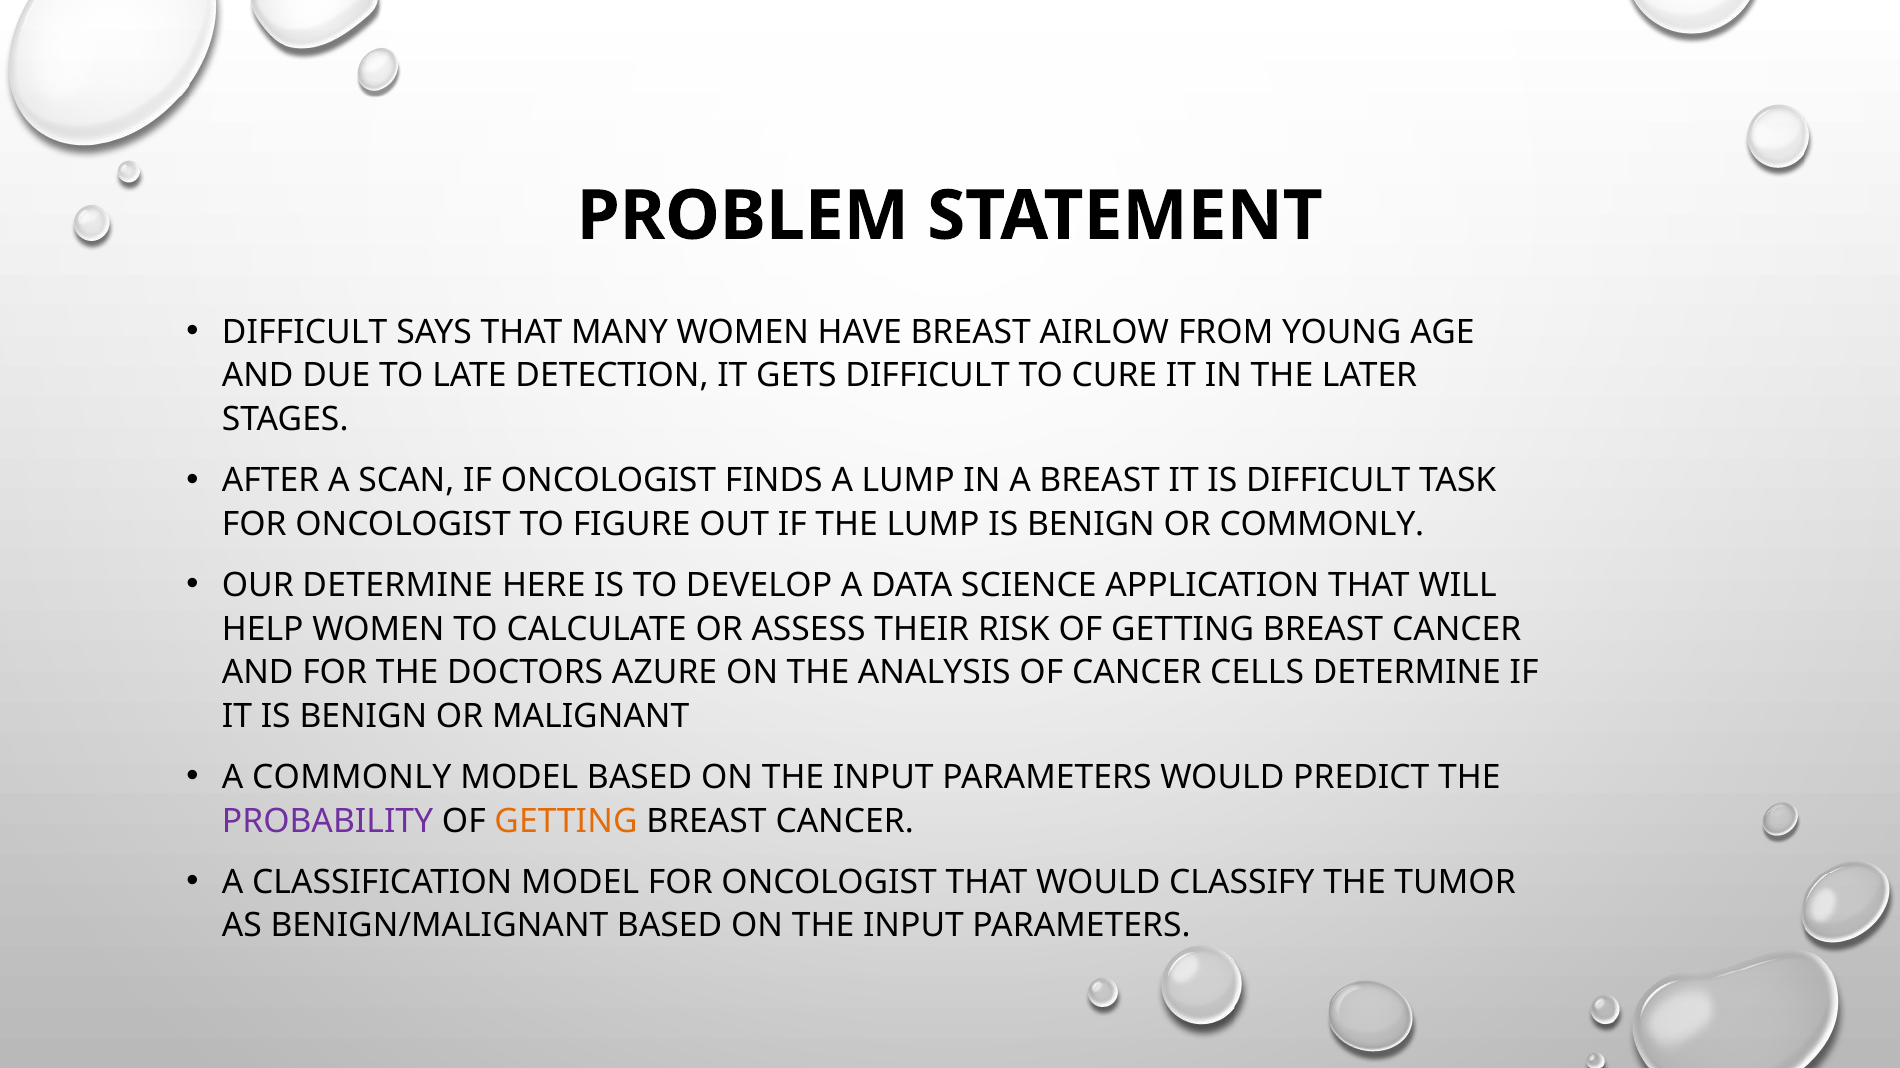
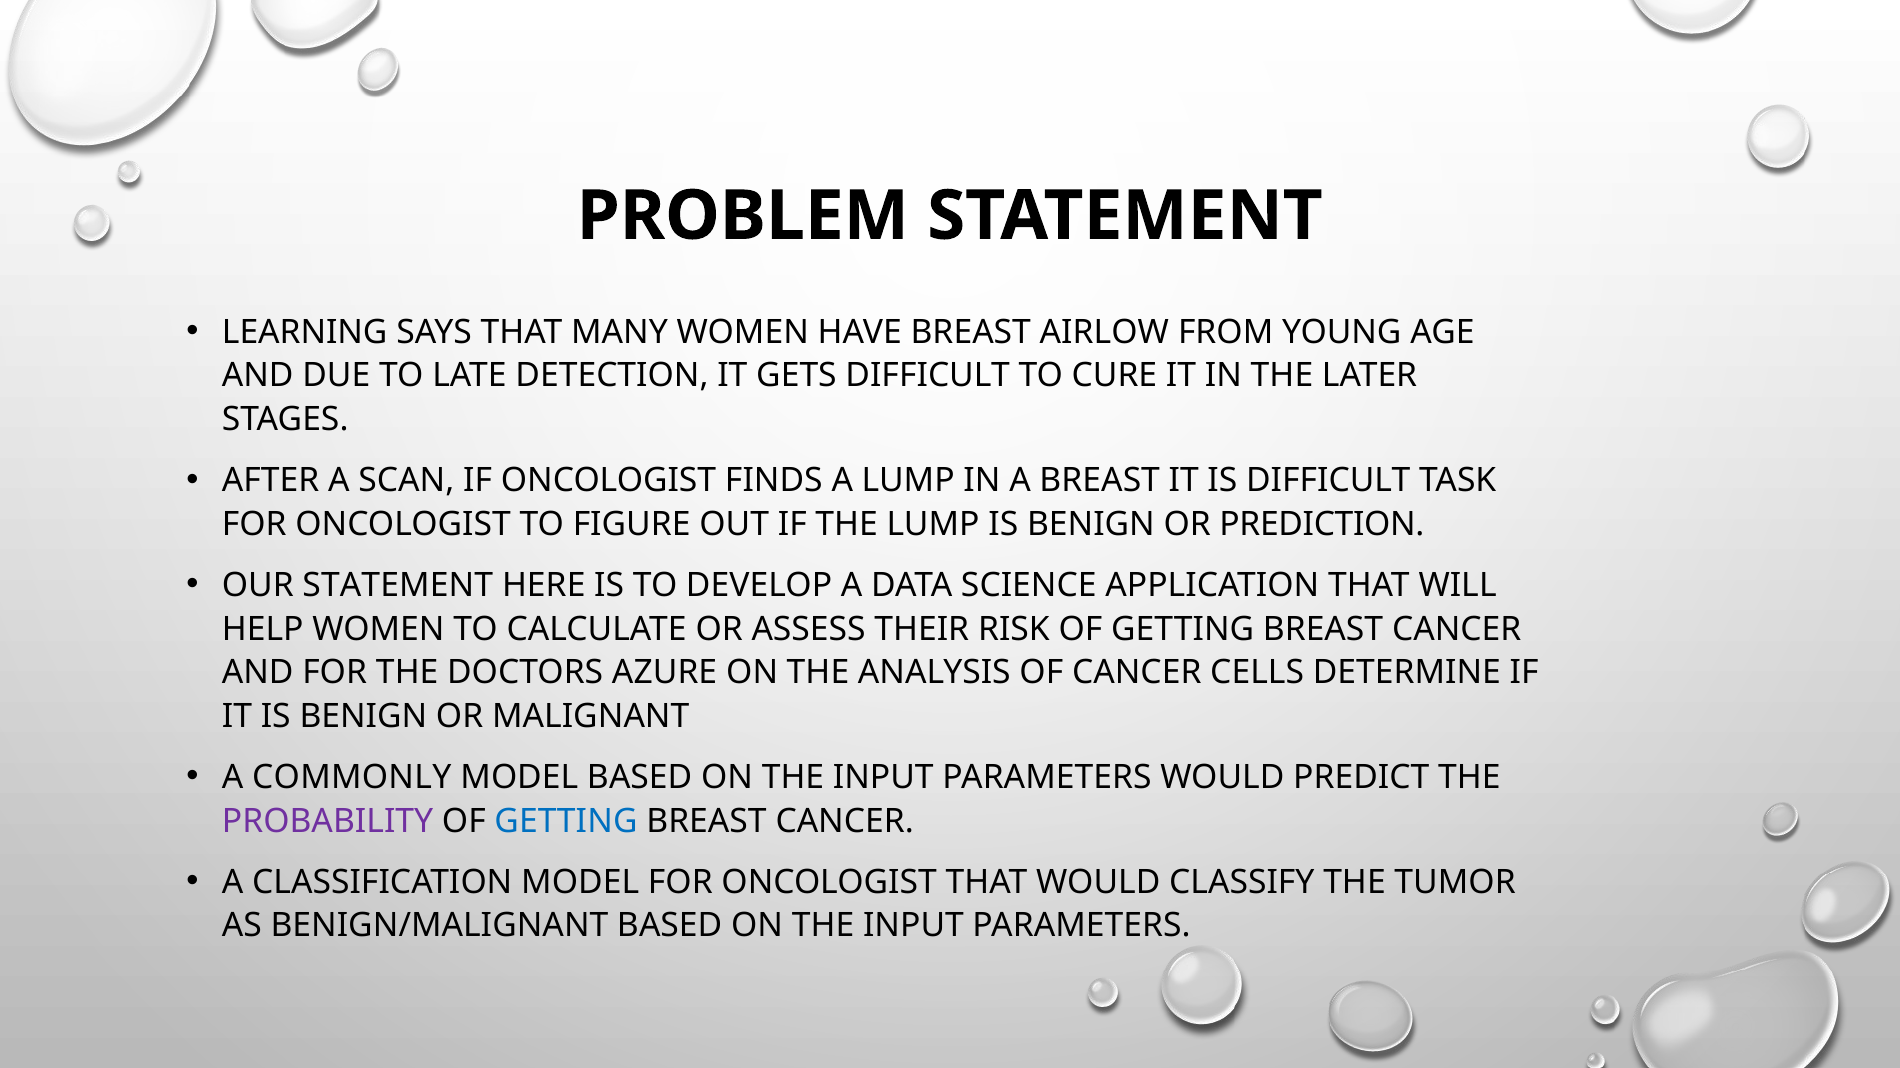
DIFFICULT: DIFFICULT -> LEARNING (305, 332)
OR COMMONLY: COMMONLY -> PREDICTION (1322, 524)
OUR DETERMINE: DETERMINE -> STATEMENT (398, 586)
GETTING colour: orange -> blue (566, 821)
